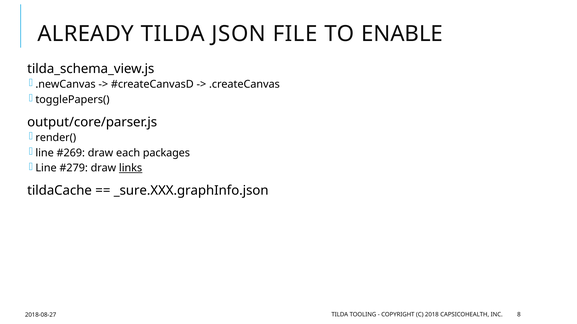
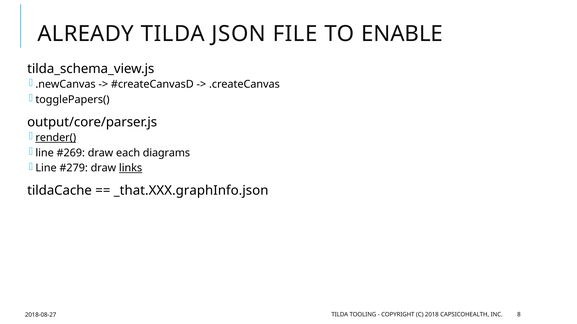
render( underline: none -> present (56, 138)
packages: packages -> diagrams (166, 153)
_sure.XXX.graphInfo.json: _sure.XXX.graphInfo.json -> _that.XXX.graphInfo.json (191, 191)
